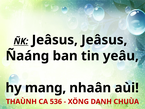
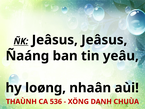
mang: mang -> loøng (46, 88)
